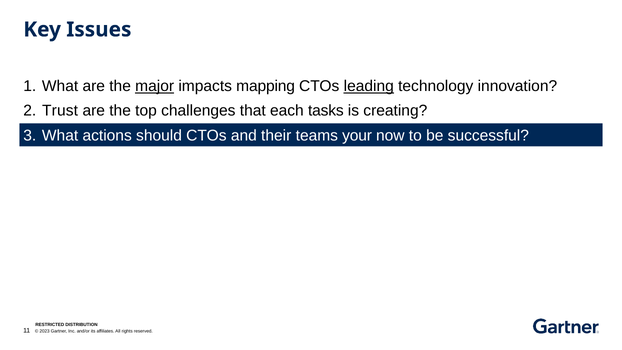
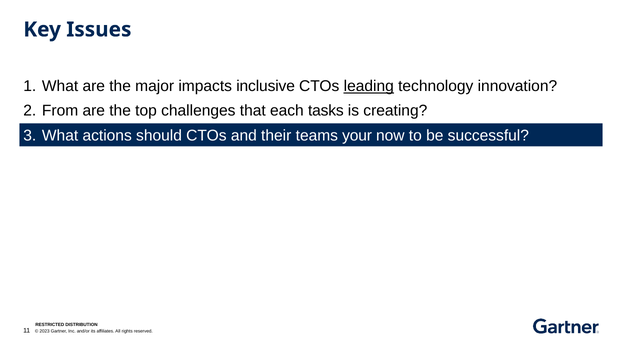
major underline: present -> none (155, 86)
mapping: mapping -> inclusive (266, 86)
Trust: Trust -> From (60, 111)
